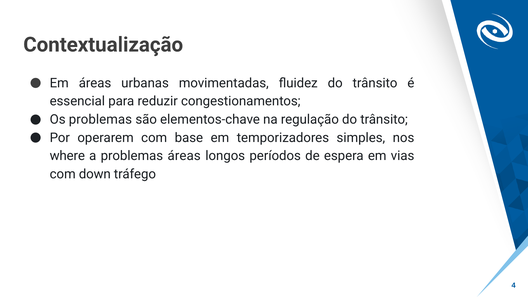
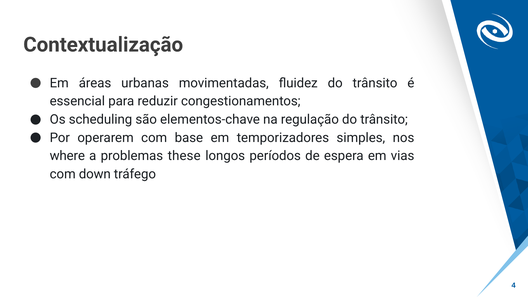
Os problemas: problemas -> scheduling (100, 119)
problemas áreas: áreas -> these (184, 156)
